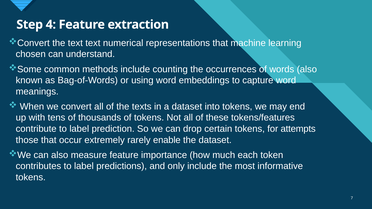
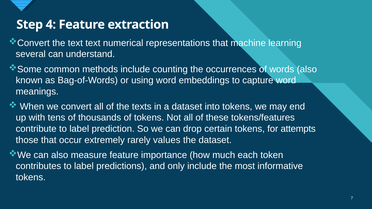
chosen: chosen -> several (31, 54)
enable: enable -> values (167, 140)
